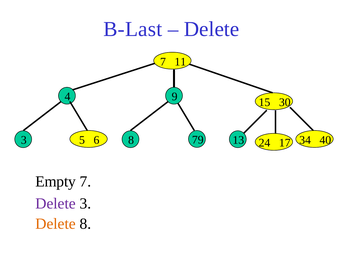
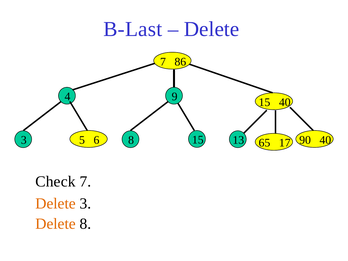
11: 11 -> 86 (180, 62)
15 30: 30 -> 40 (285, 102)
8 79: 79 -> 15 (198, 140)
24: 24 -> 65 (264, 143)
34: 34 -> 90 (305, 140)
Empty: Empty -> Check (55, 181)
Delete colour: purple -> orange (56, 204)
